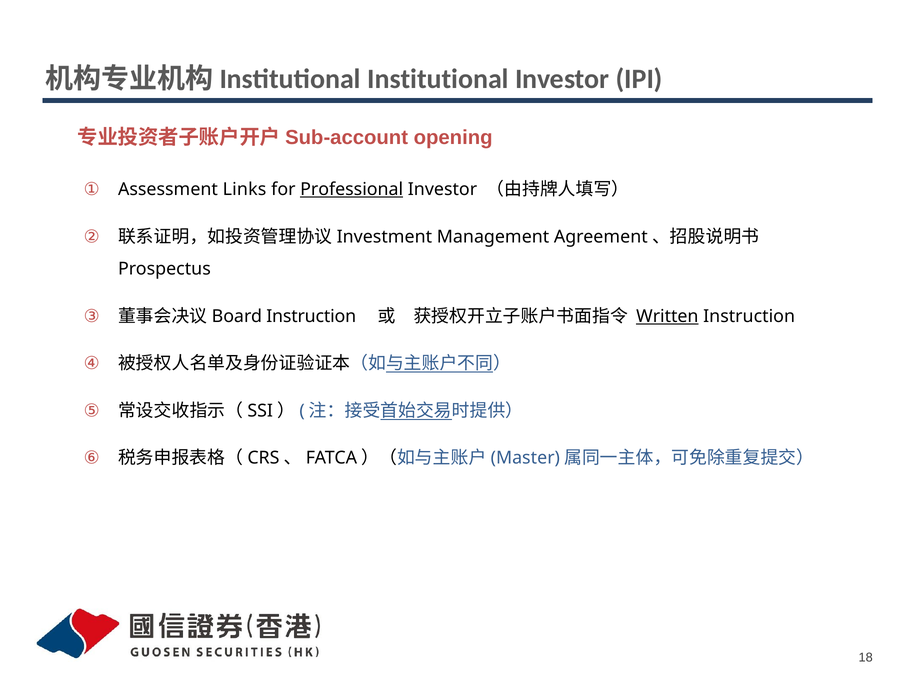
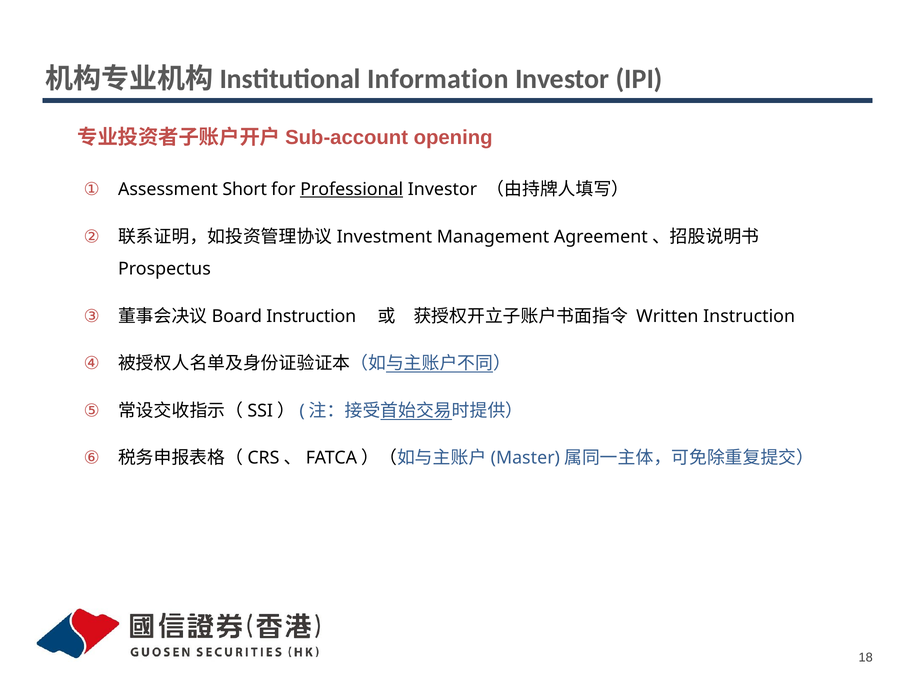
Institutional: Institutional -> Information (438, 79)
Links: Links -> Short (245, 189)
Written underline: present -> none (667, 316)
